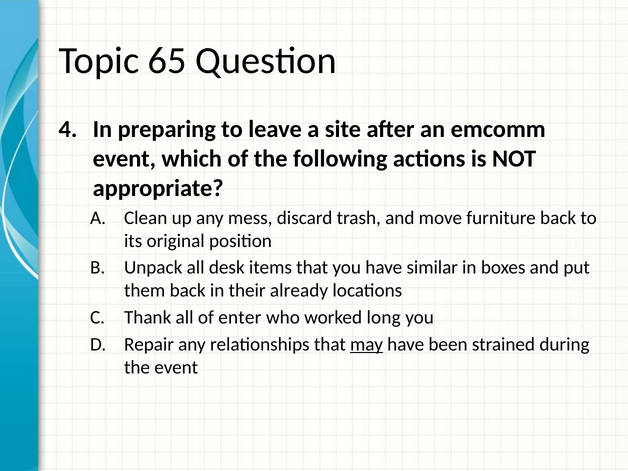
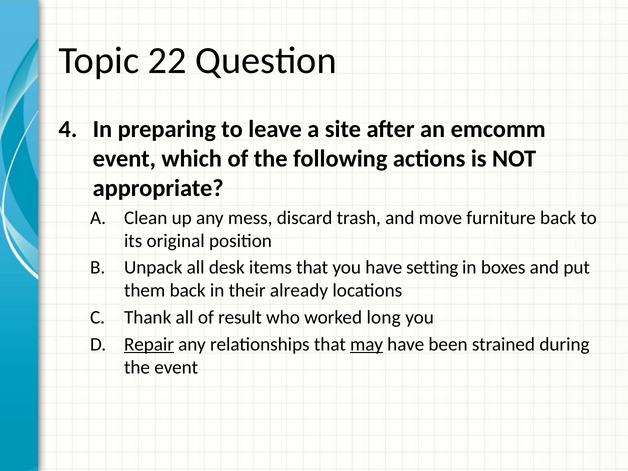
65: 65 -> 22 (167, 60)
similar: similar -> setting (432, 268)
enter: enter -> result (240, 317)
Repair underline: none -> present (149, 344)
